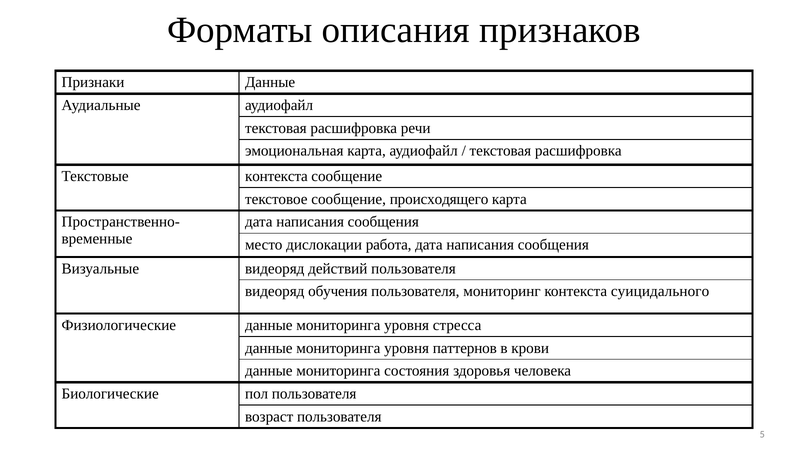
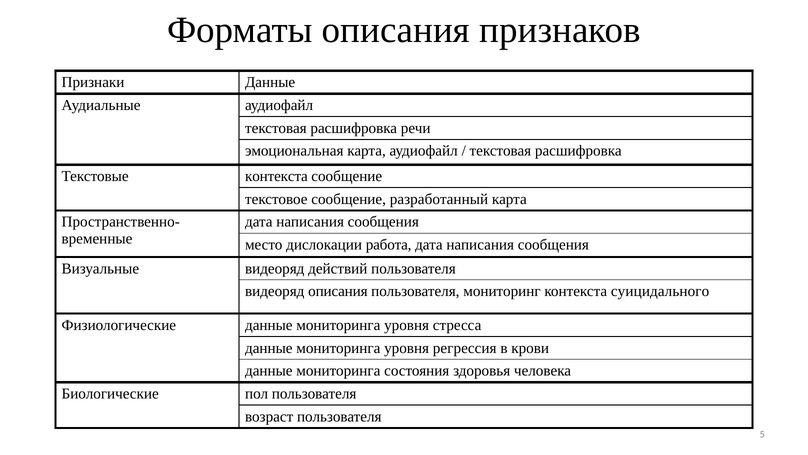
происходящего: происходящего -> разработанный (439, 199)
видеоряд обучения: обучения -> описания (338, 291)
паттернов: паттернов -> регрессия (465, 348)
